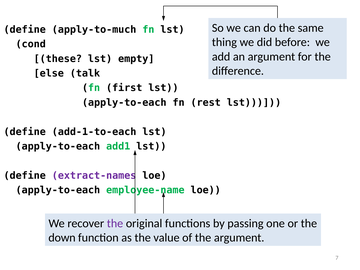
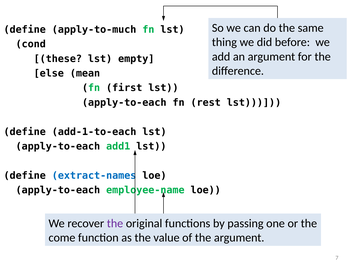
talk: talk -> mean (85, 73)
extract-names colour: purple -> blue (94, 175)
down: down -> come (62, 238)
